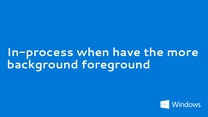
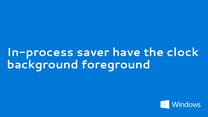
when: when -> saver (93, 52)
more: more -> clock (183, 52)
